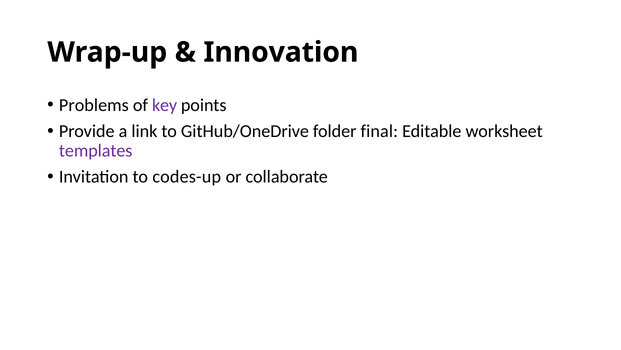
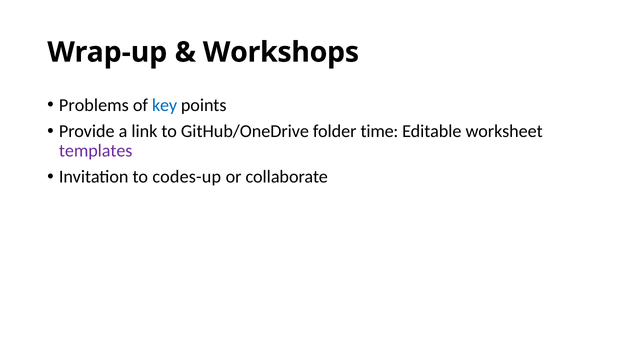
Innovation: Innovation -> Workshops (281, 52)
key colour: purple -> blue (165, 105)
final: final -> time (379, 131)
